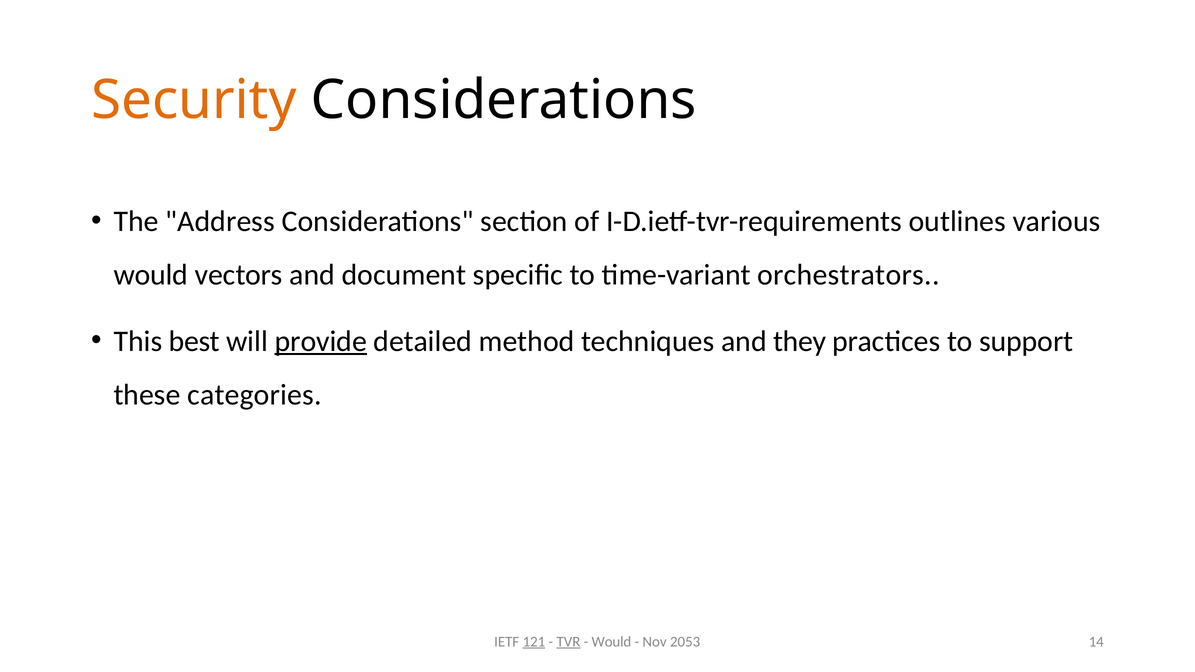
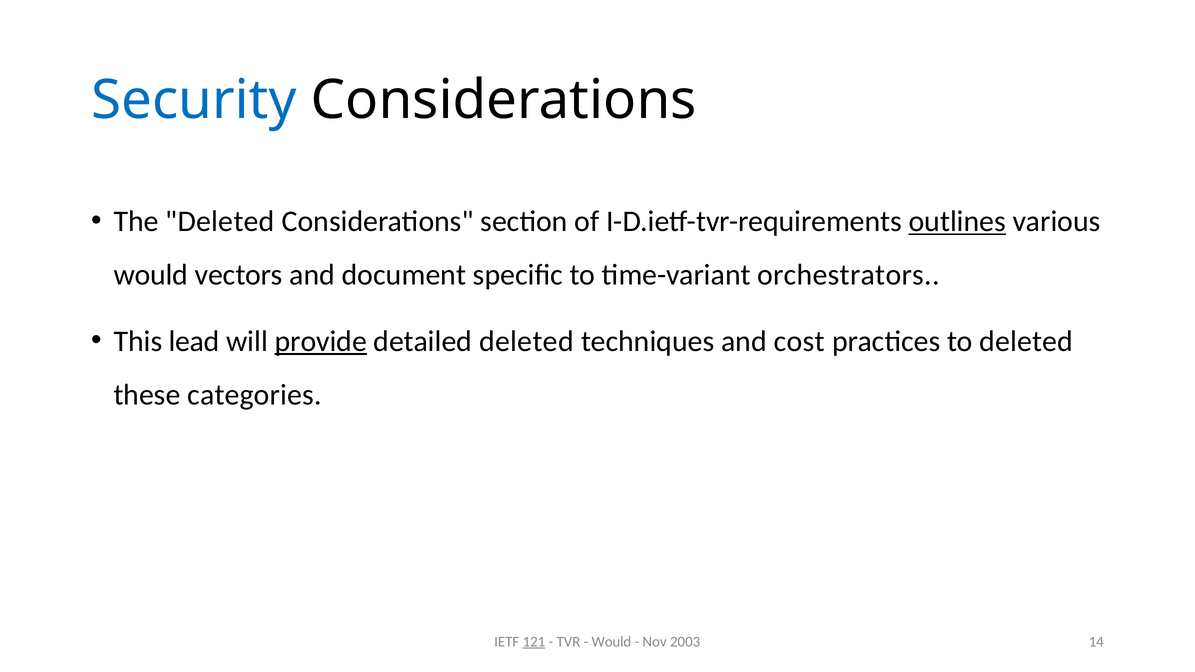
Security colour: orange -> blue (194, 100)
The Address: Address -> Deleted (220, 221)
outlines underline: none -> present (957, 221)
best: best -> lead (194, 341)
detailed method: method -> deleted (526, 341)
they: they -> cost (799, 341)
to support: support -> deleted (1026, 341)
TVR underline: present -> none (568, 642)
2053: 2053 -> 2003 (685, 642)
